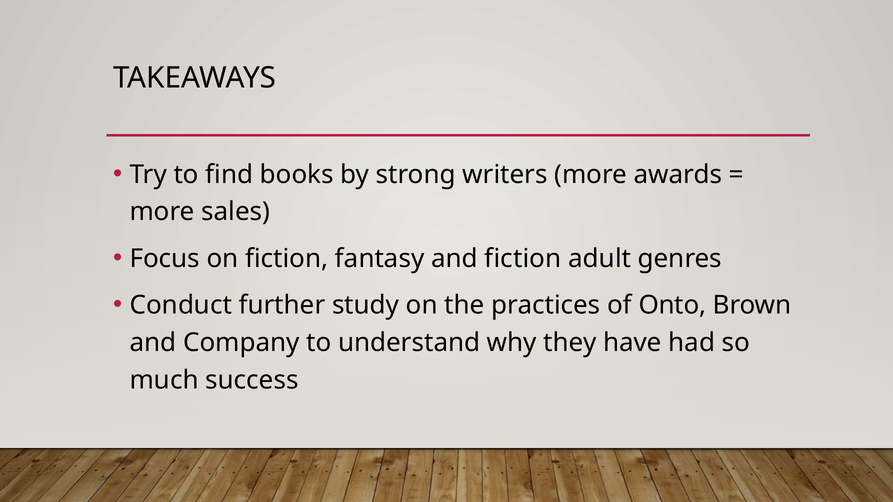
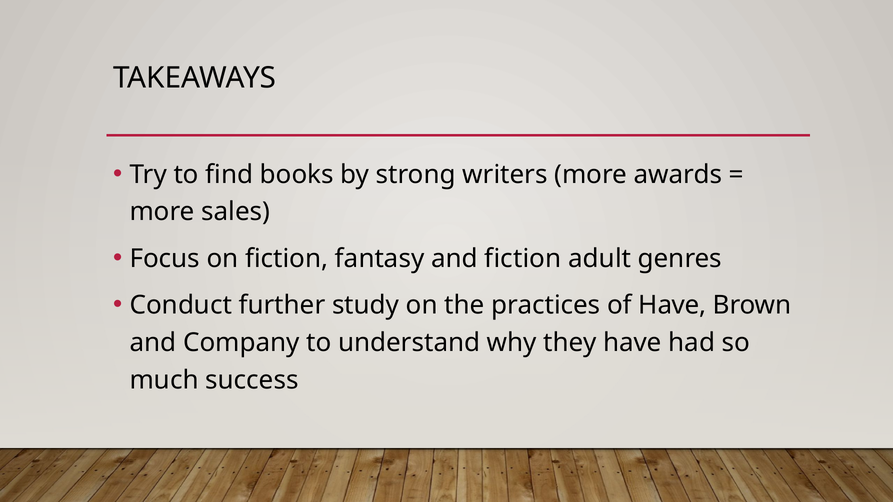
of Onto: Onto -> Have (672, 305)
